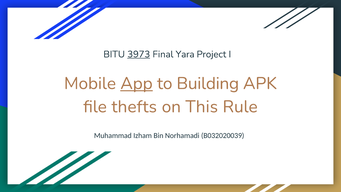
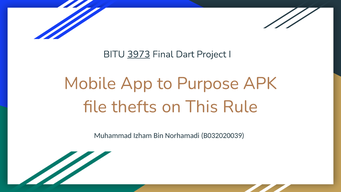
Yara: Yara -> Dart (185, 54)
App underline: present -> none (137, 83)
Building: Building -> Purpose (208, 83)
